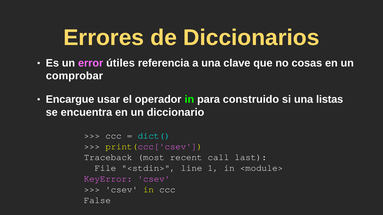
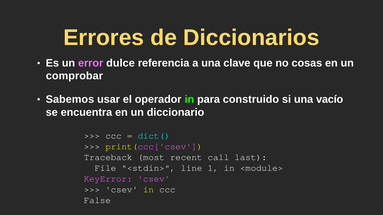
útiles: útiles -> dulce (121, 63)
Encargue: Encargue -> Sabemos (70, 100)
listas: listas -> vacío (330, 100)
